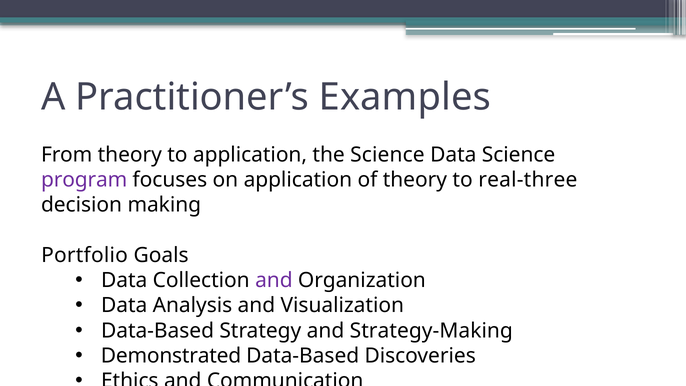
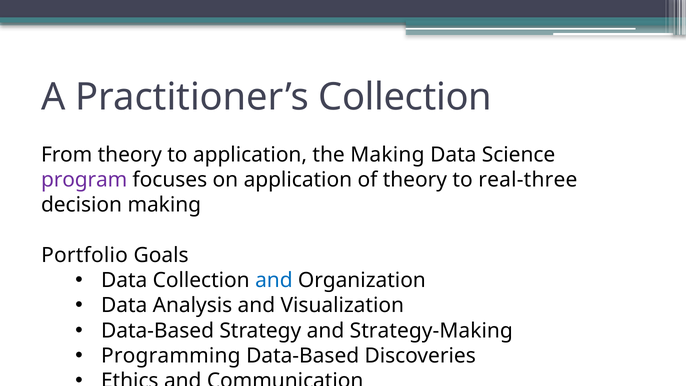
Practitioner’s Examples: Examples -> Collection (405, 97)
the Science: Science -> Making (387, 155)
and colour: purple -> blue (274, 280)
Demonstrated: Demonstrated -> Programming (171, 356)
